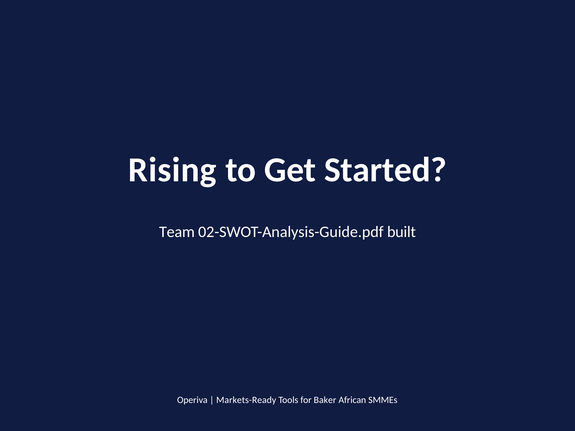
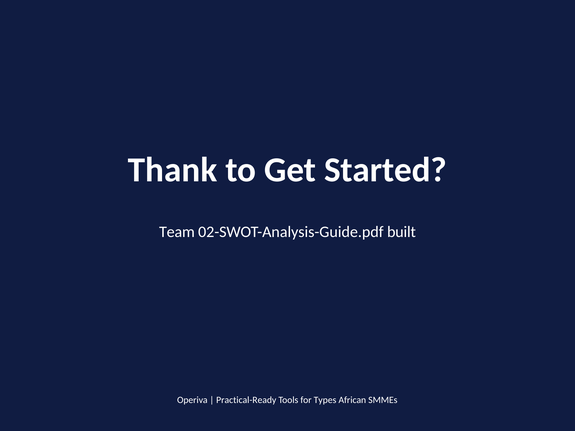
Rising: Rising -> Thank (173, 170)
Markets-Ready: Markets-Ready -> Practical-Ready (246, 400)
Baker: Baker -> Types (325, 400)
